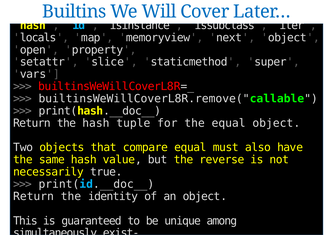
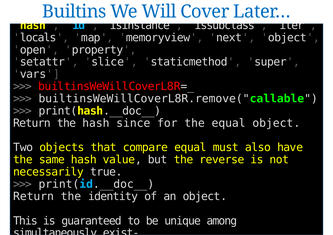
tuple: tuple -> since (133, 123)
